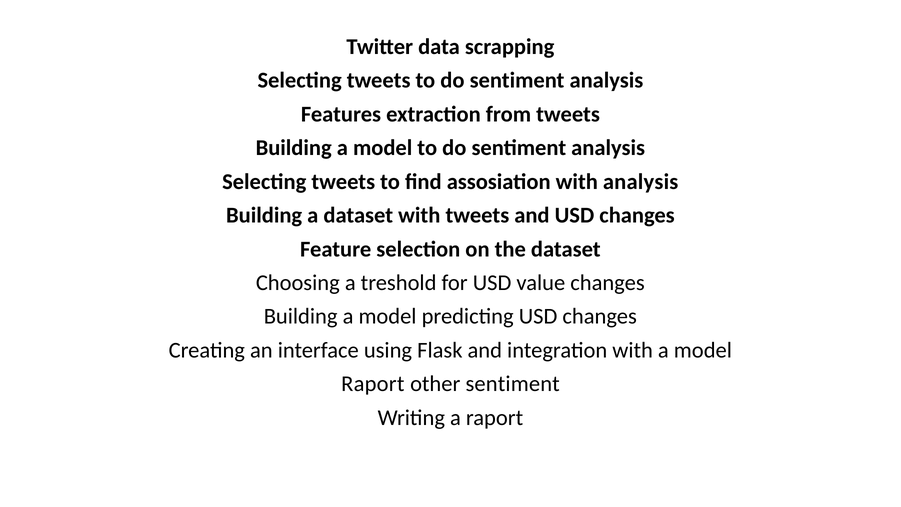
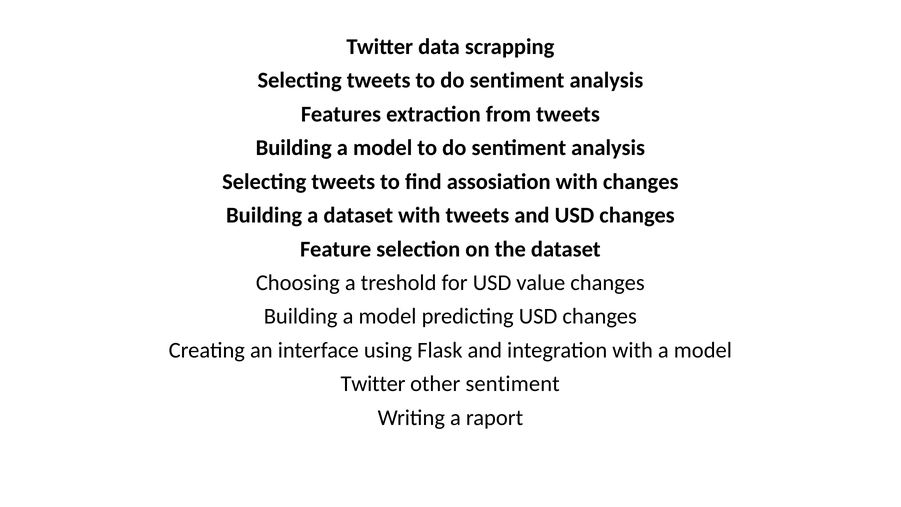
with analysis: analysis -> changes (641, 182)
Raport: Raport -> Twitter (373, 384)
